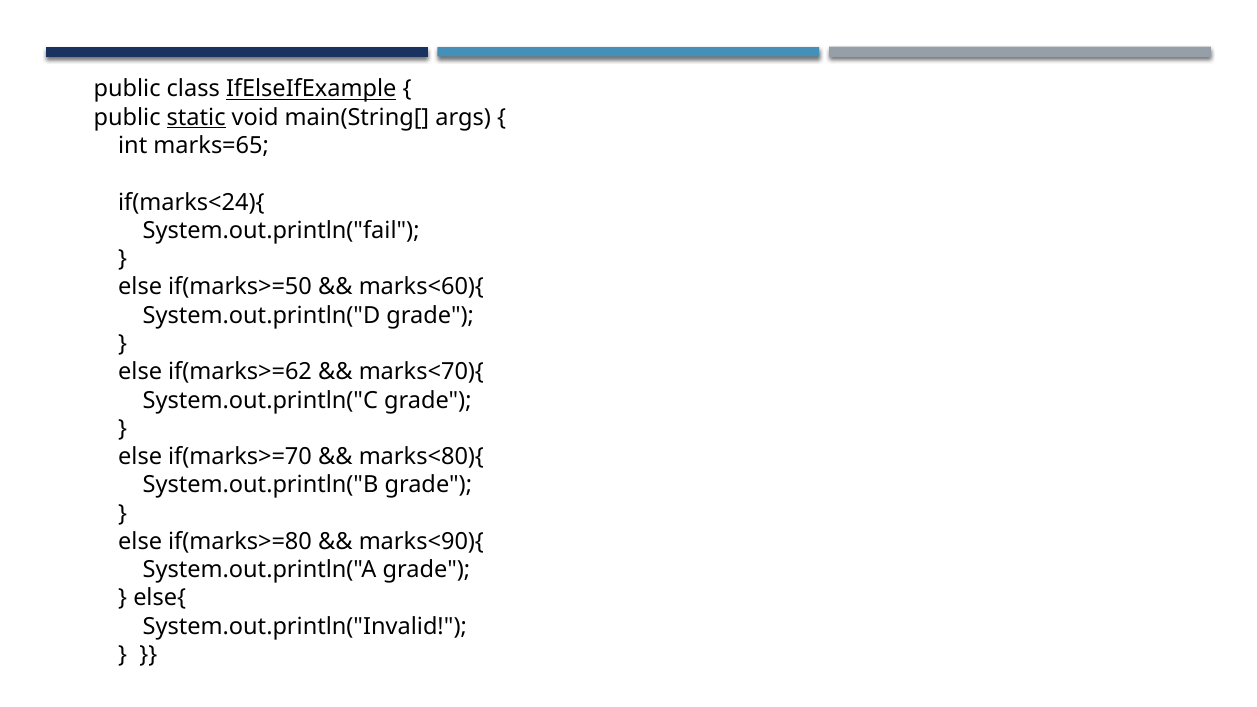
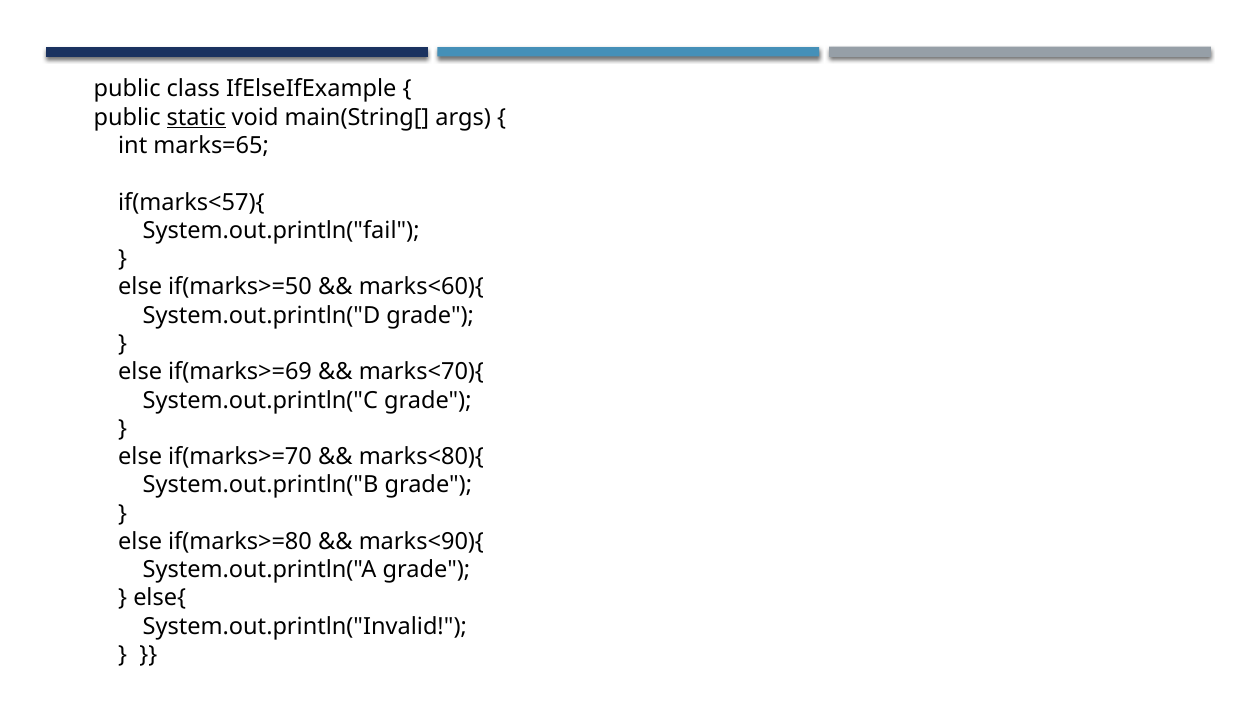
IfElseIfExample underline: present -> none (311, 89)
if(marks<24){: if(marks<24){ -> if(marks<57){ (191, 202)
if(marks>=62: if(marks>=62 -> if(marks>=69 (240, 372)
